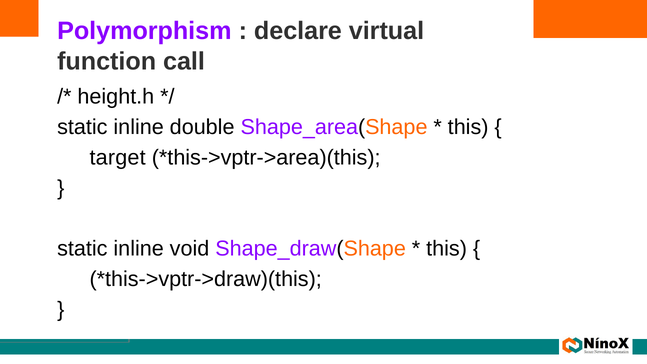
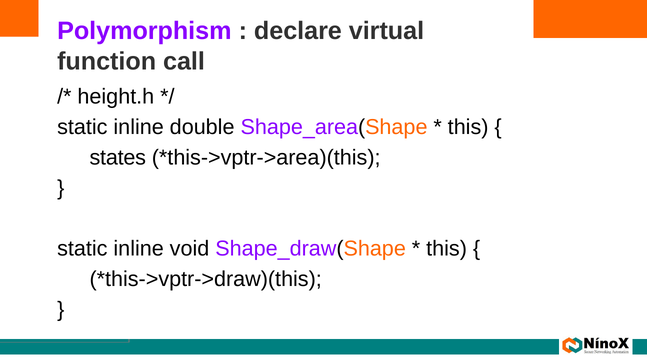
target: target -> states (118, 158)
